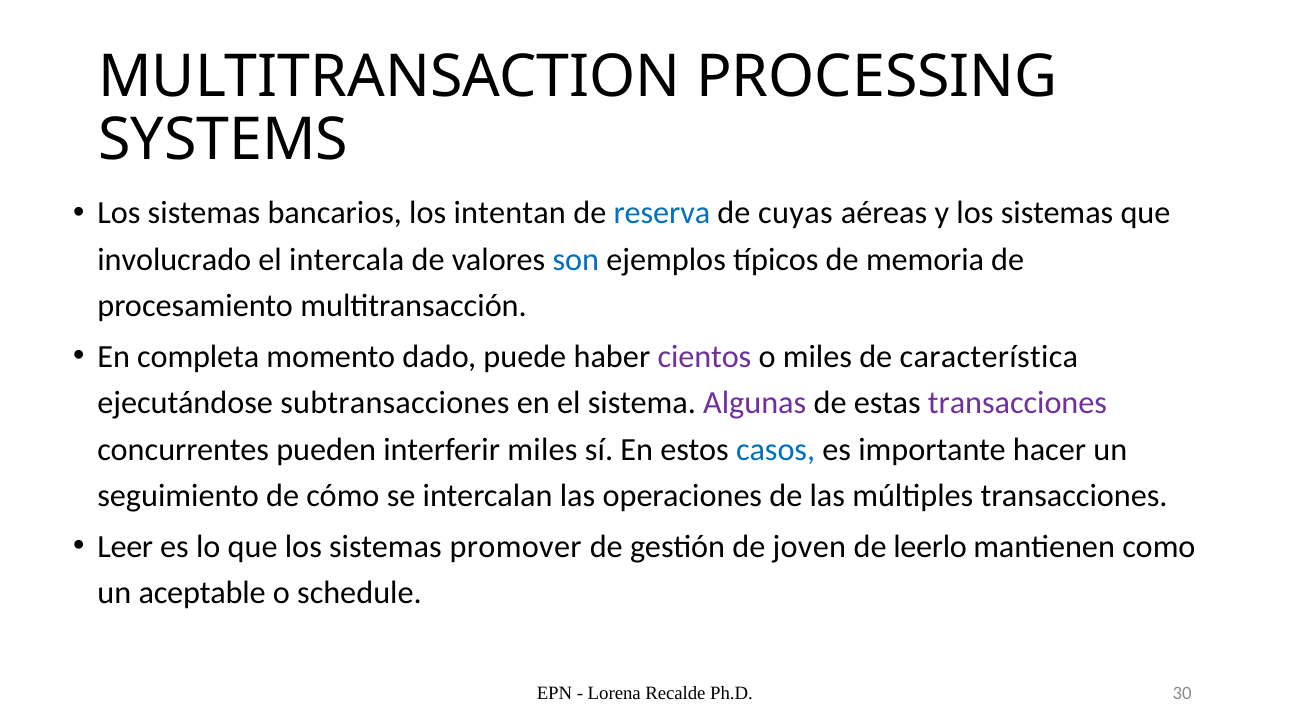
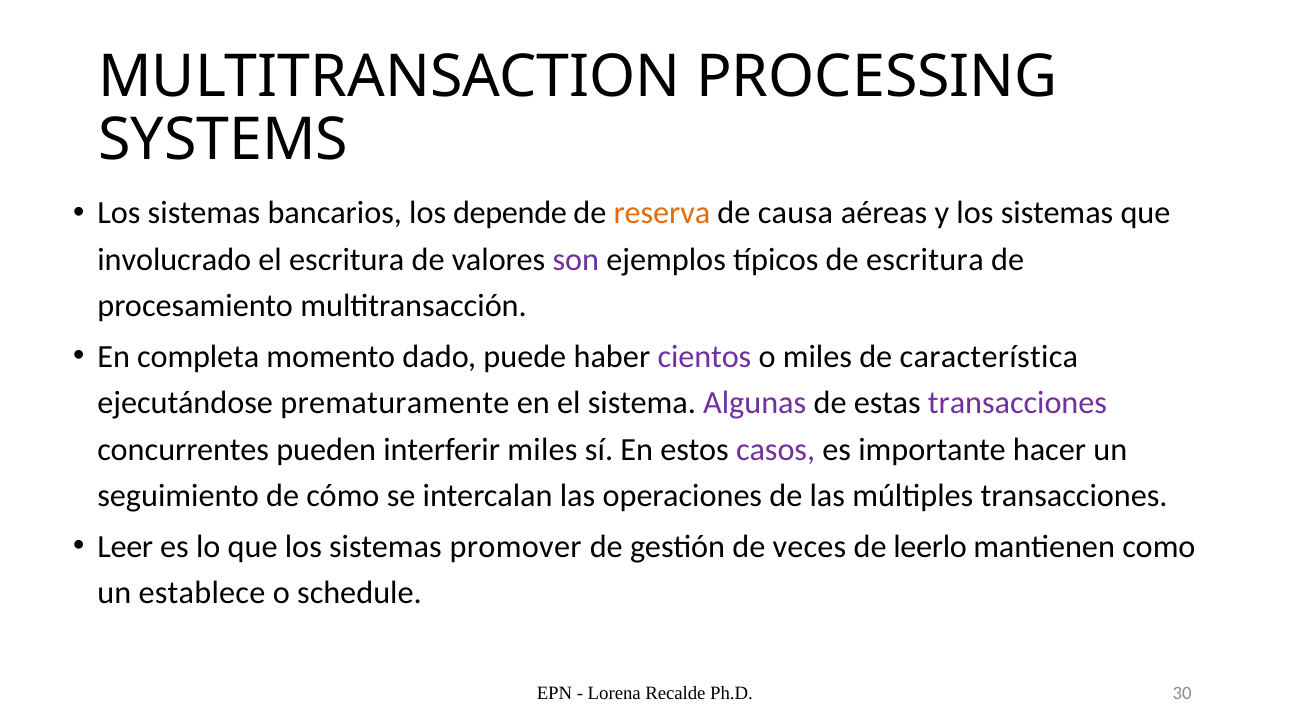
intentan: intentan -> depende (510, 213)
reserva colour: blue -> orange (662, 213)
cuyas: cuyas -> causa (795, 213)
el intercala: intercala -> escritura (347, 259)
son colour: blue -> purple (576, 259)
de memoria: memoria -> escritura (925, 259)
subtransacciones: subtransacciones -> prematuramente (395, 403)
casos colour: blue -> purple (776, 449)
joven: joven -> veces (809, 546)
aceptable: aceptable -> establece (202, 593)
